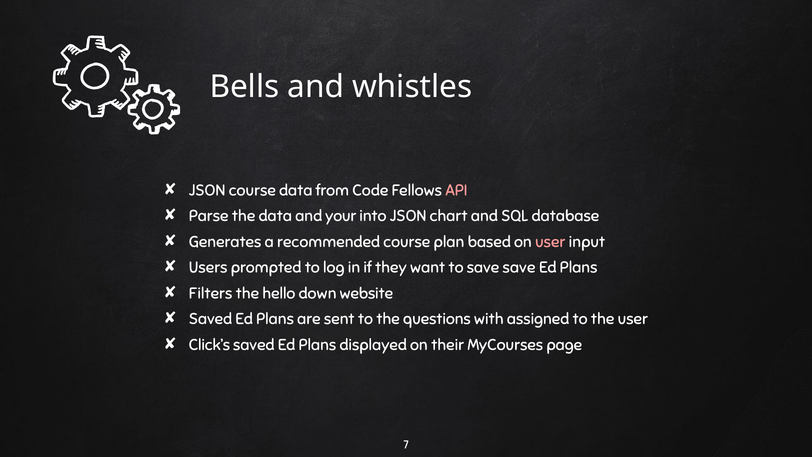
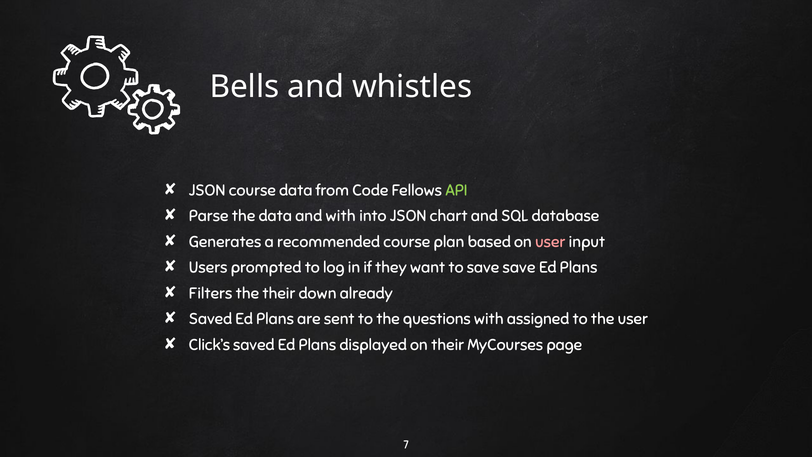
API colour: pink -> light green (457, 190)
and your: your -> with (341, 216)
the hello: hello -> their (279, 293)
website: website -> already (366, 293)
